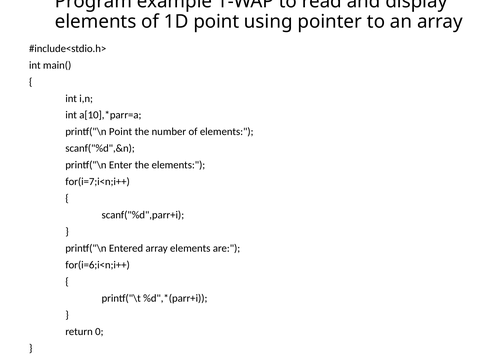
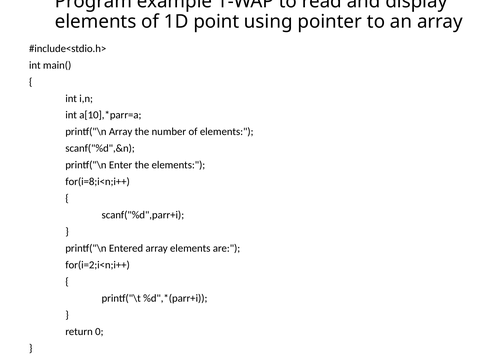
printf("\n Point: Point -> Array (121, 132)
for(i=7;i<n;i++: for(i=7;i<n;i++ -> for(i=8;i<n;i++ (98, 182)
for(i=6;i<n;i++: for(i=6;i<n;i++ -> for(i=2;i<n;i++ (98, 265)
